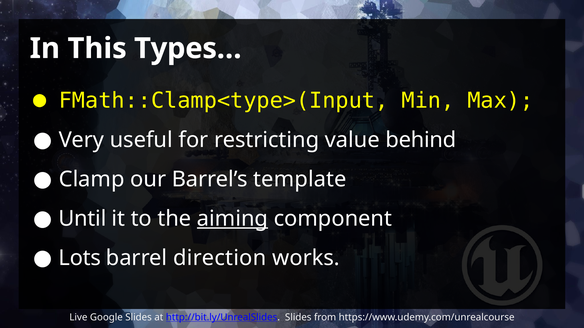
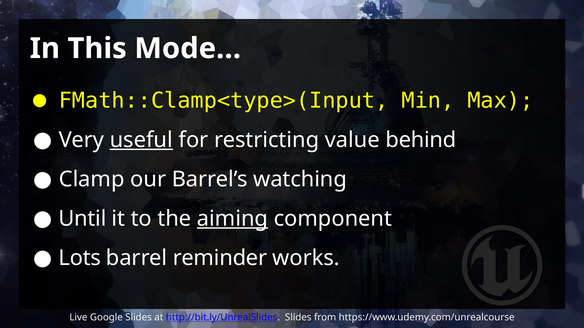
Types…: Types… -> Mode… (188, 49)
useful underline: none -> present (141, 140)
template: template -> watching (300, 180)
direction: direction -> reminder (220, 258)
